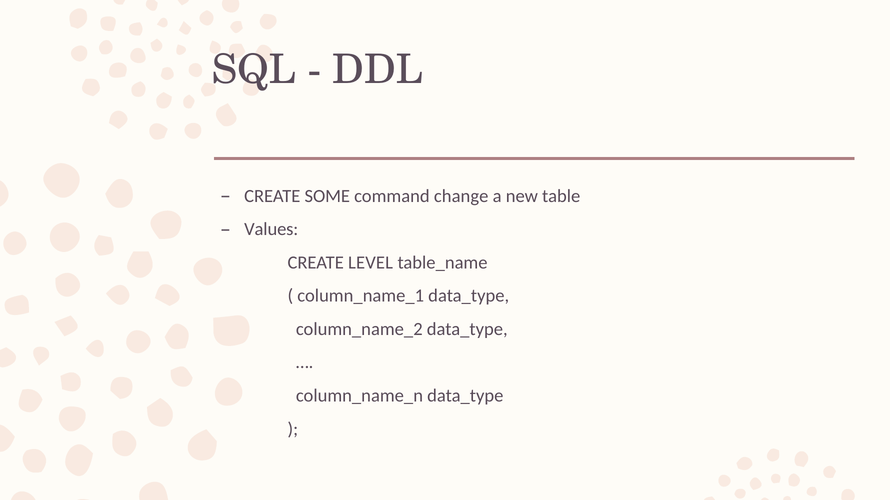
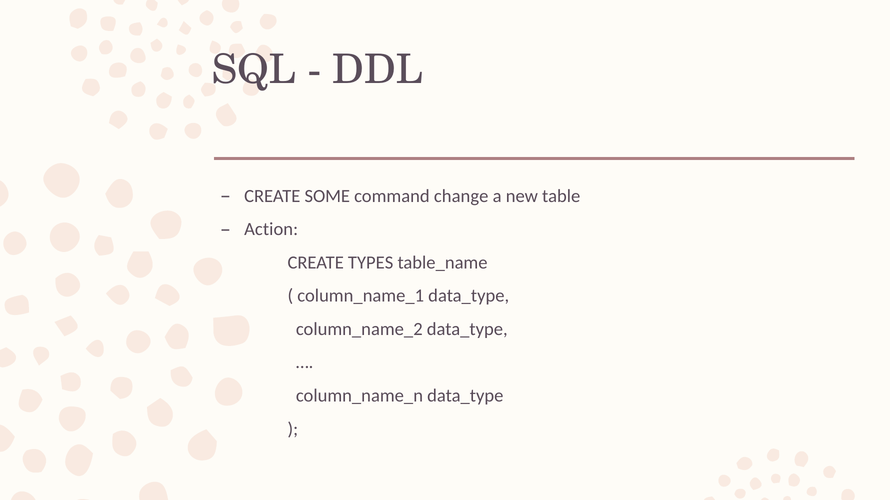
Values: Values -> Action (271, 230)
LEVEL: LEVEL -> TYPES (371, 263)
